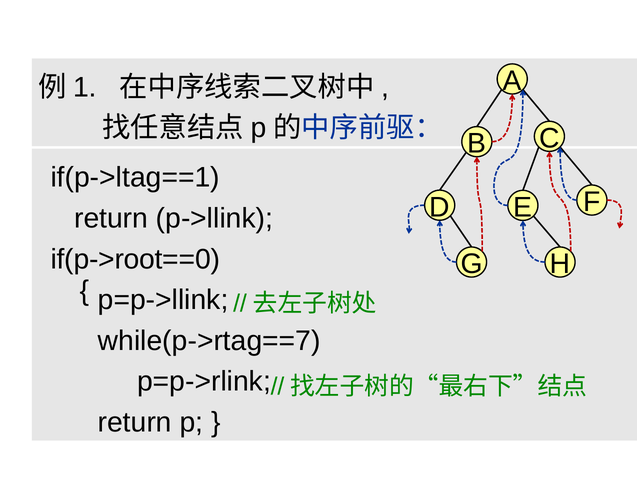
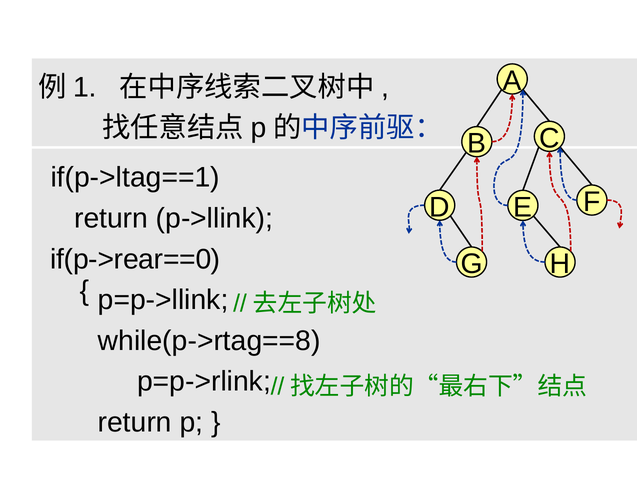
if(p->root==0: if(p->root==0 -> if(p->rear==0 (135, 259)
while(p->rtag==7: while(p->rtag==7 -> while(p->rtag==8 (209, 341)
